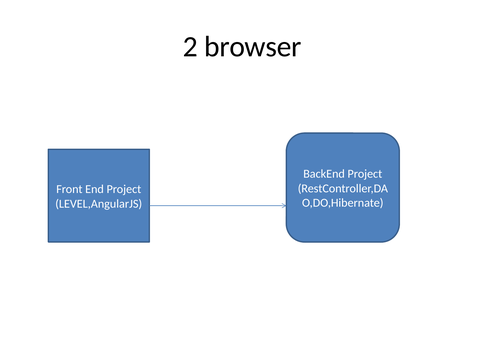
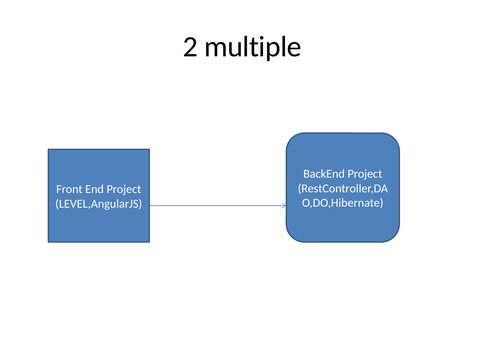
browser: browser -> multiple (253, 47)
